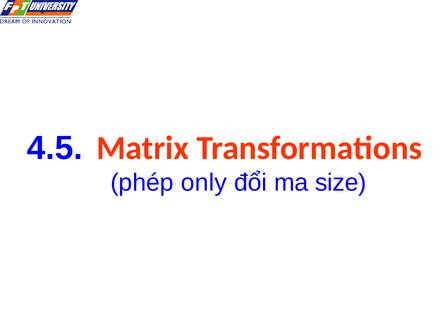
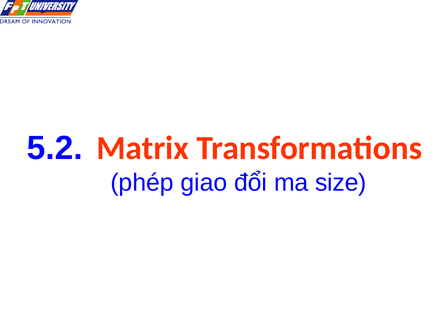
4.5: 4.5 -> 5.2 (55, 148)
only: only -> giao (204, 182)
